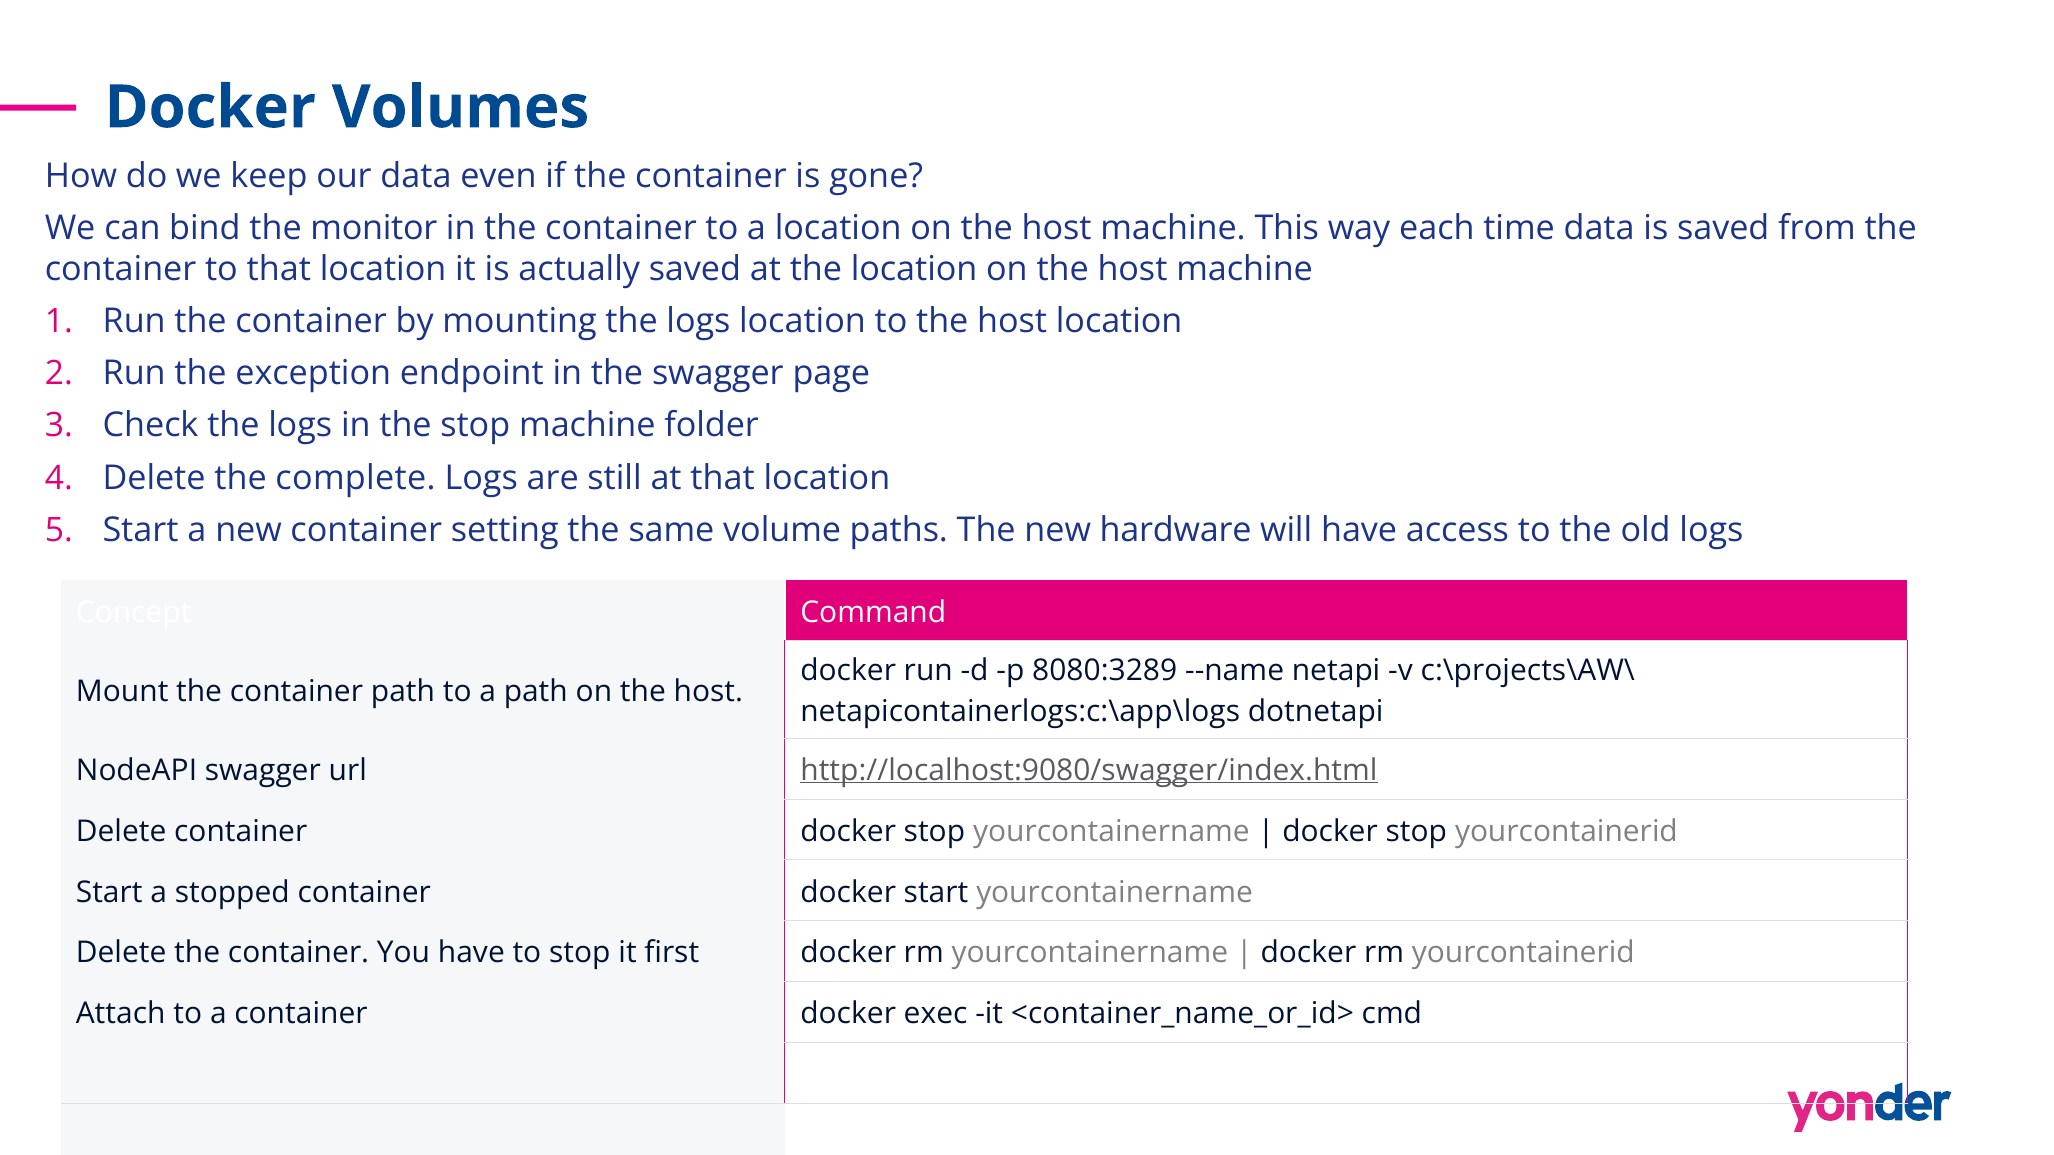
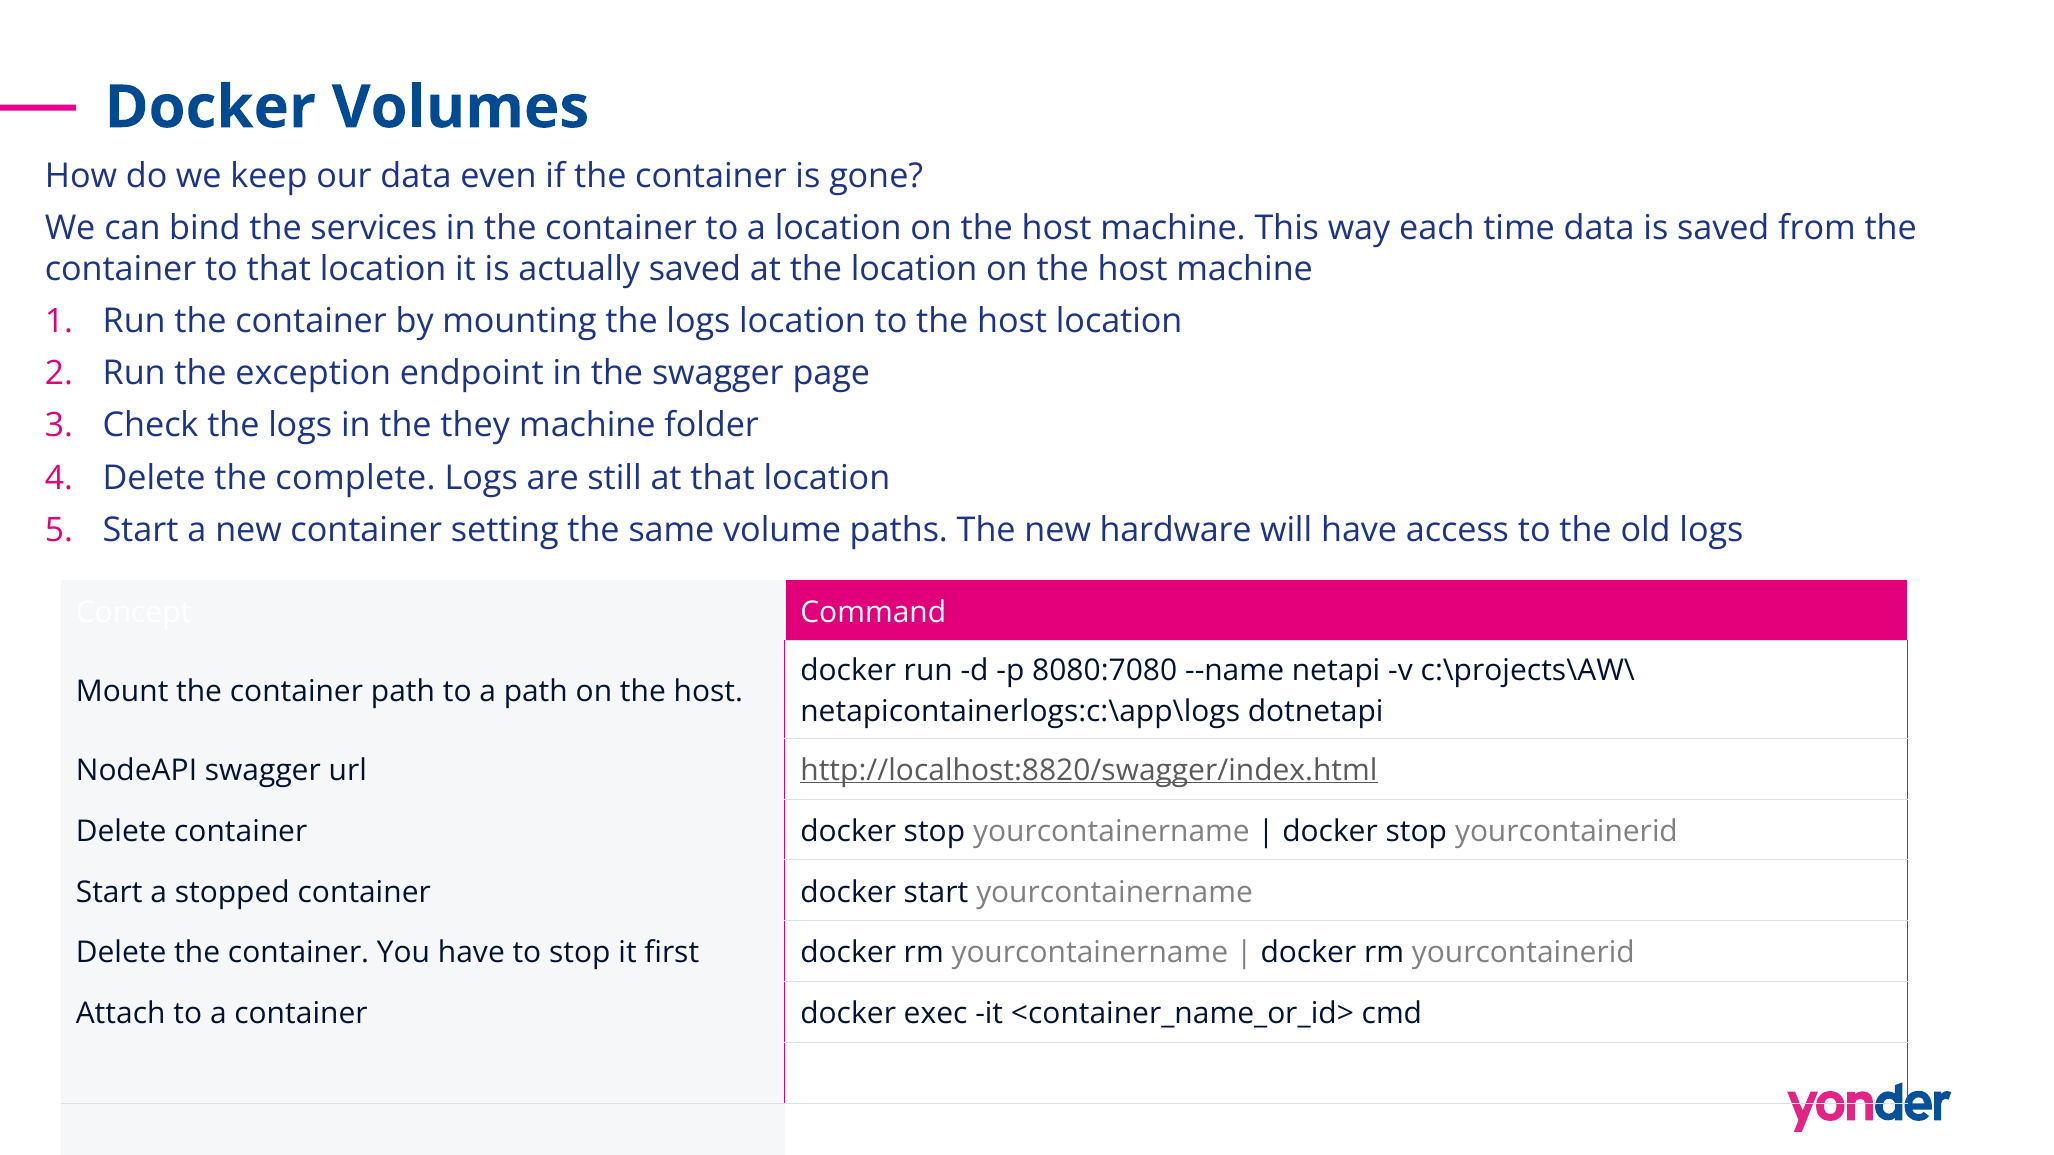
monitor: monitor -> services (374, 229)
the stop: stop -> they (475, 426)
8080:3289: 8080:3289 -> 8080:7080 (1105, 671)
http://localhost:9080/swagger/index.html: http://localhost:9080/swagger/index.html -> http://localhost:8820/swagger/index.html (1089, 771)
